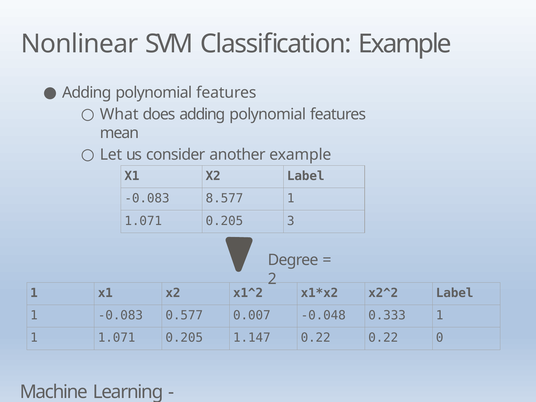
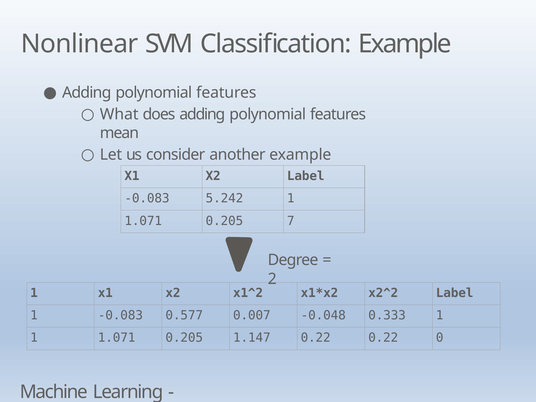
8.577: 8.577 -> 5.242 (224, 198)
3: 3 -> 7 (291, 221)
